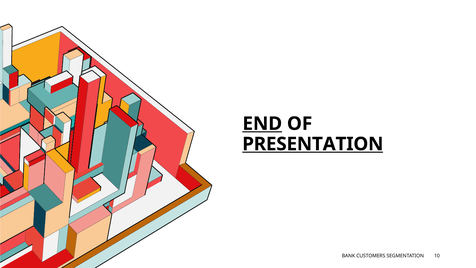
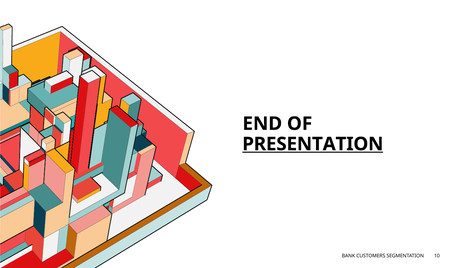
END underline: present -> none (262, 124)
